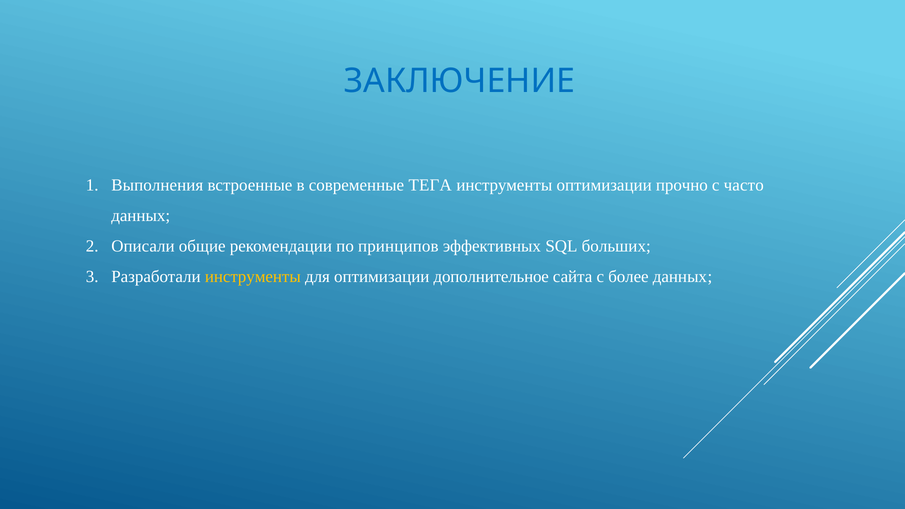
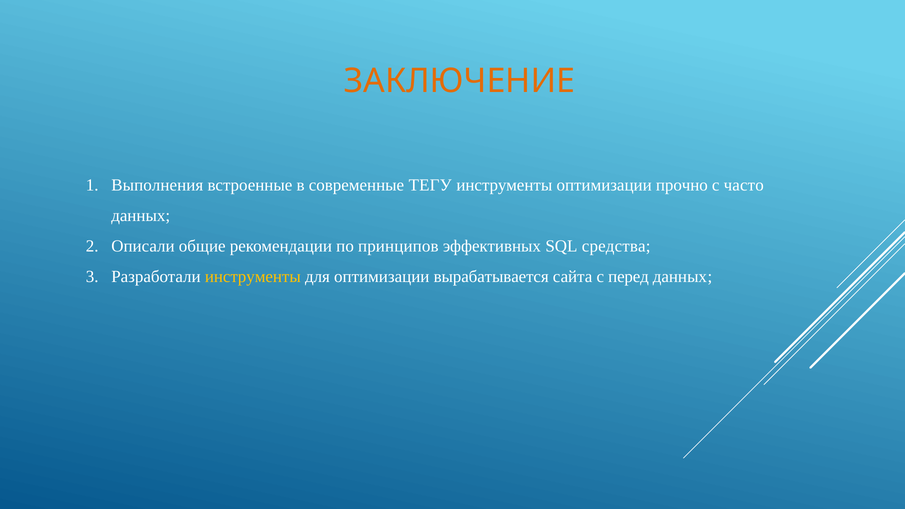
ЗАКЛЮЧЕНИЕ colour: blue -> orange (460, 81)
ТЕГА: ТЕГА -> ТЕГУ (430, 185)
больших: больших -> средства (616, 246)
дополнительное: дополнительное -> вырабатывается (491, 277)
более: более -> перед (629, 277)
